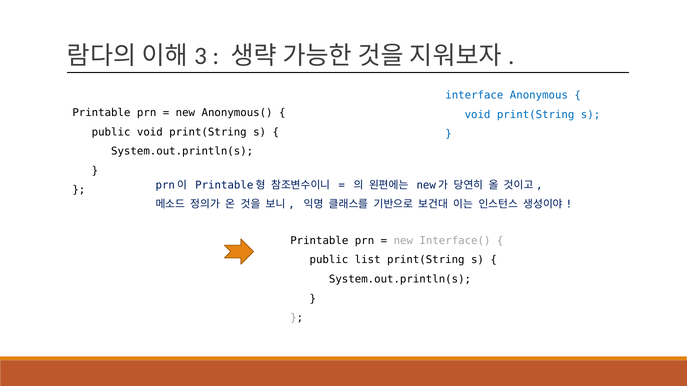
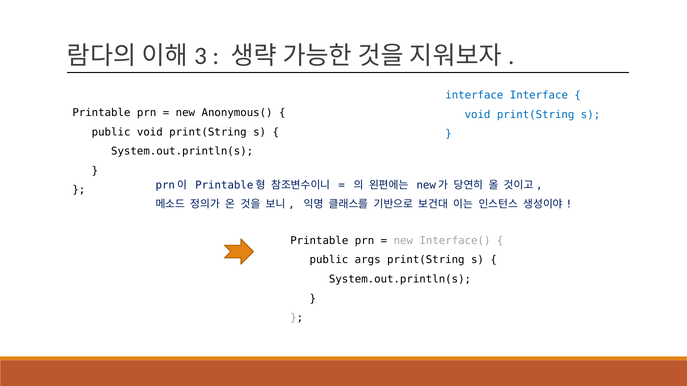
interface Anonymous: Anonymous -> Interface (539, 95)
list: list -> args (368, 260)
